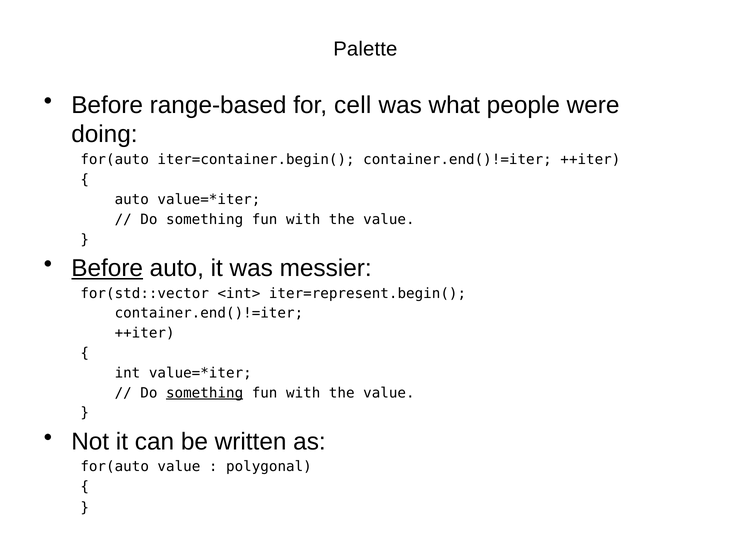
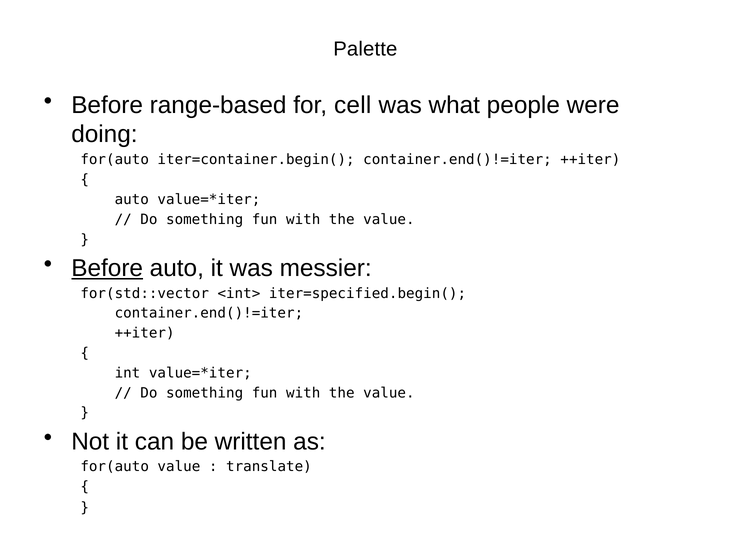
iter=represent.begin(: iter=represent.begin( -> iter=specified.begin( (367, 293)
something underline: present -> none (205, 393)
polygonal: polygonal -> translate (269, 467)
